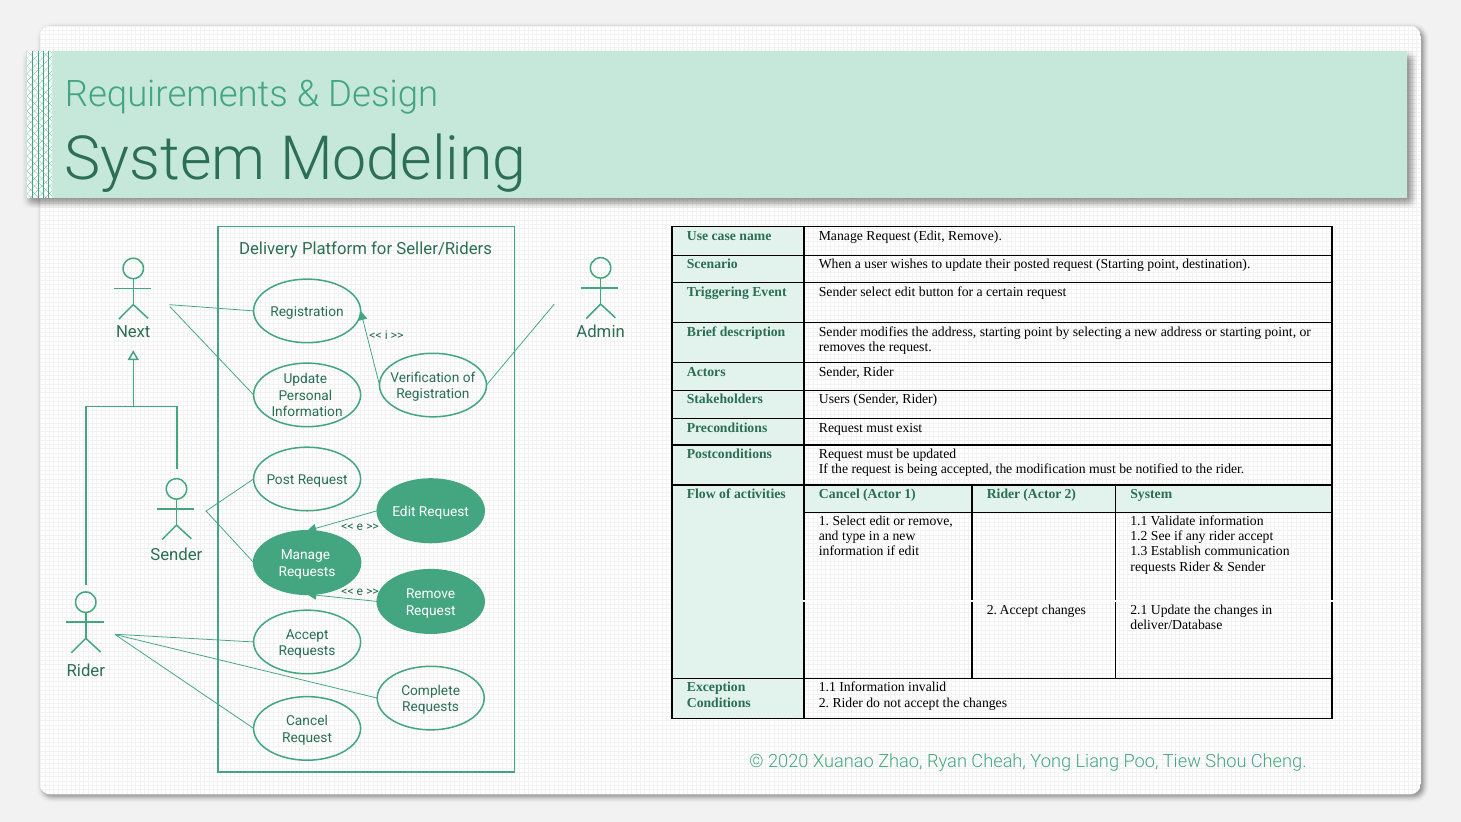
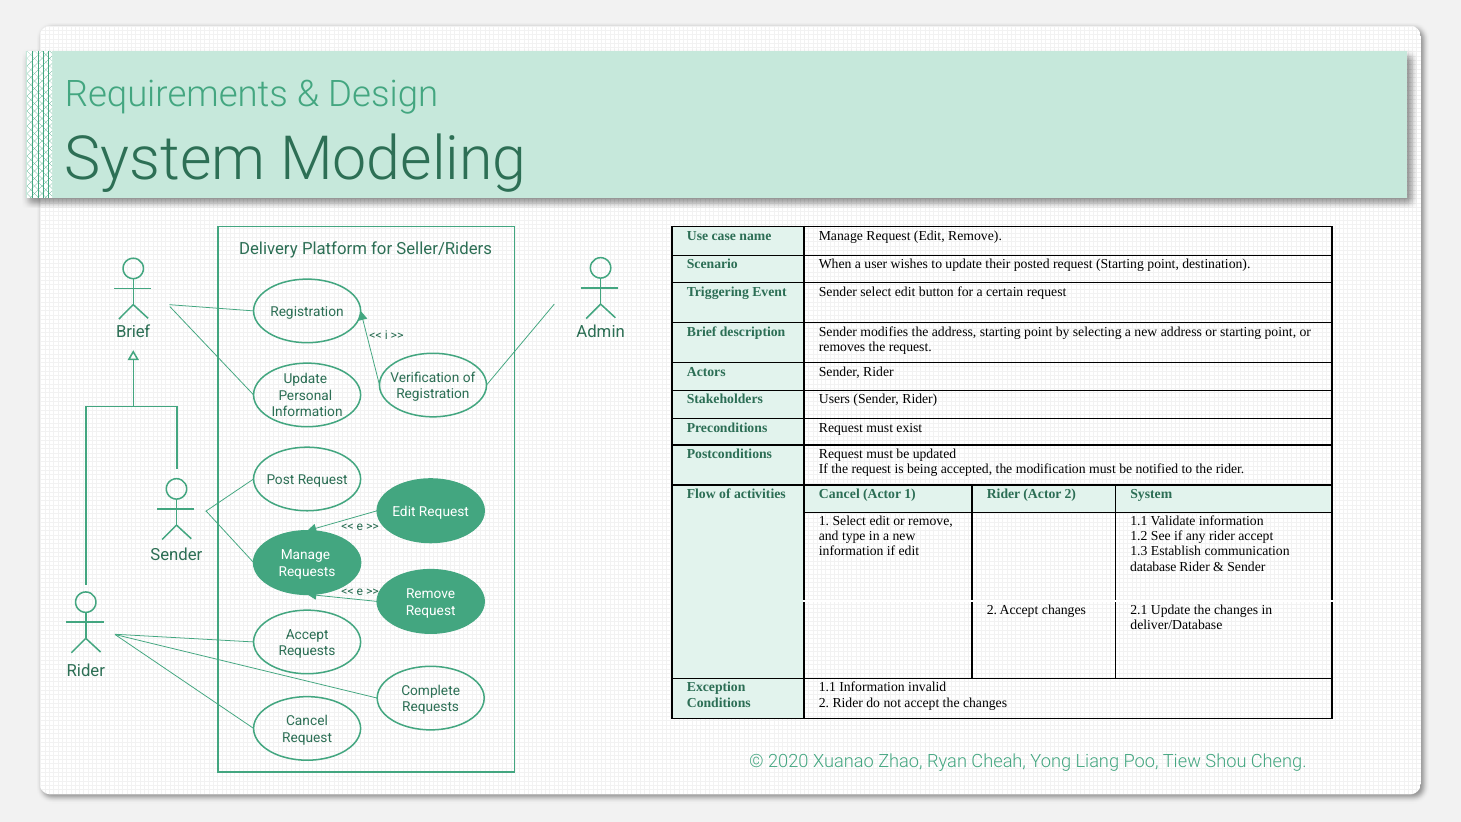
Next: Next -> Brief (133, 332)
requests: requests -> database (1153, 567)
